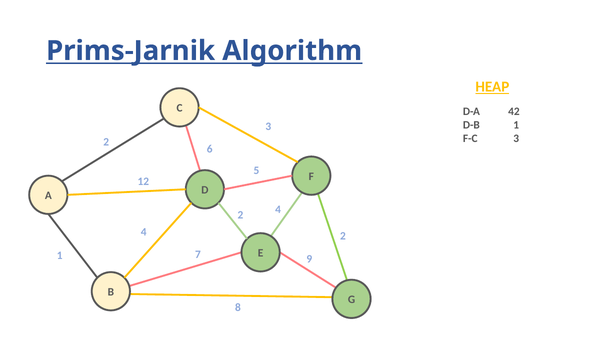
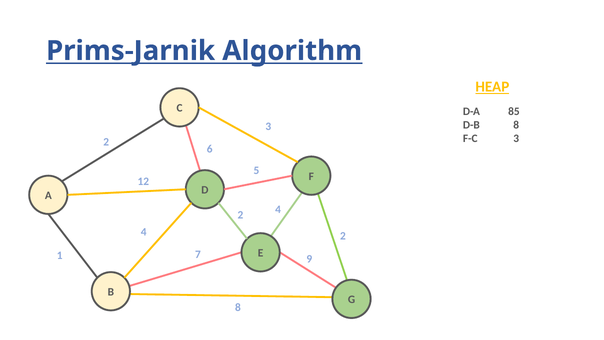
42: 42 -> 85 (514, 111)
D-B 1: 1 -> 8 (516, 125)
